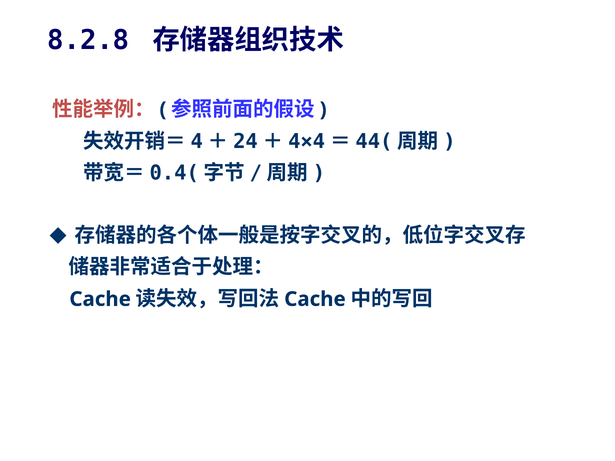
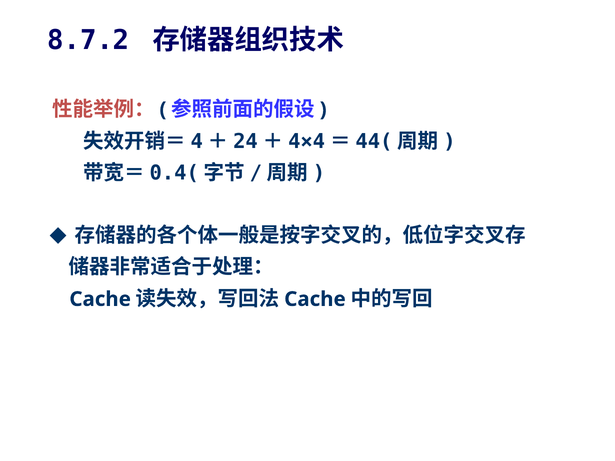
8.2.8: 8.2.8 -> 8.7.2 (88, 40)
